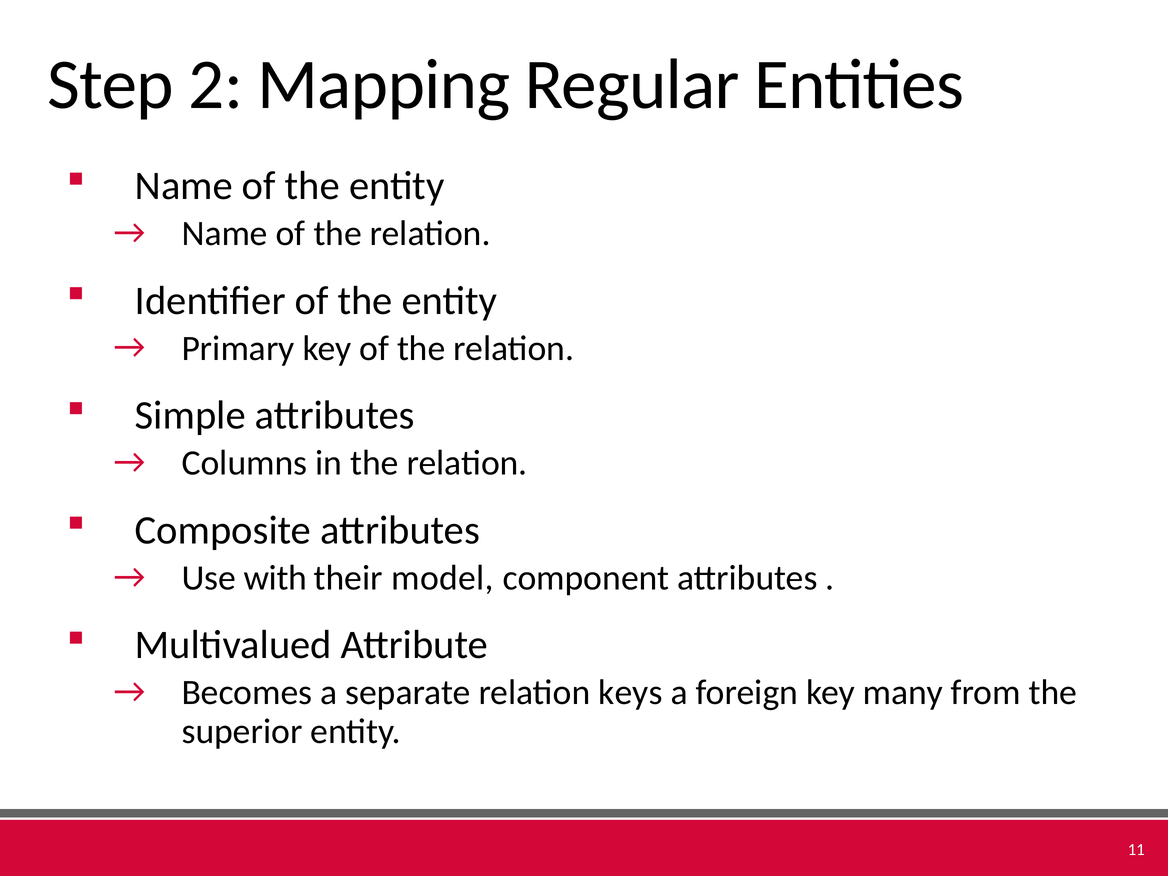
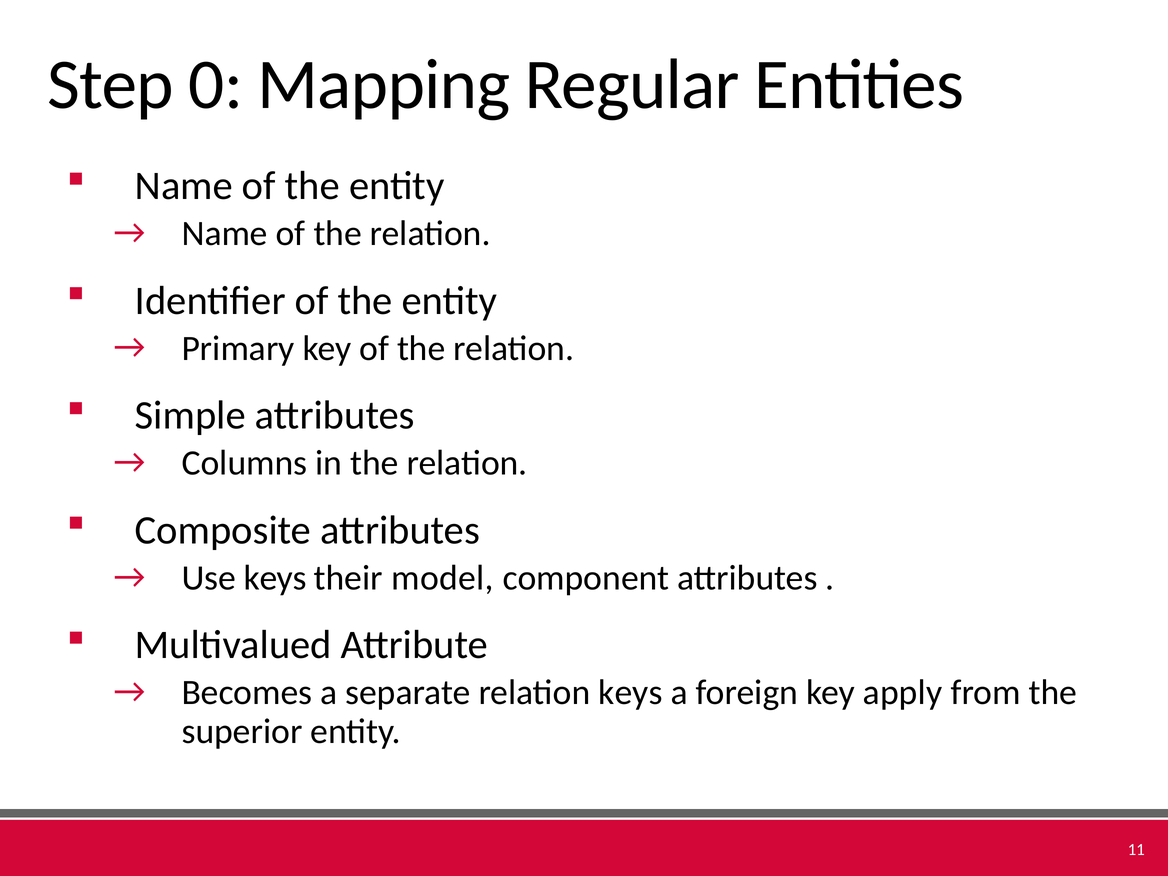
2: 2 -> 0 (216, 85)
Use with: with -> keys (275, 578)
many: many -> apply (903, 693)
